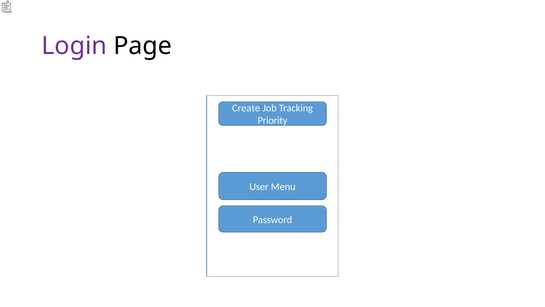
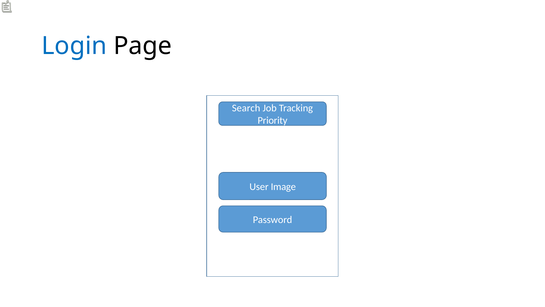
Login colour: purple -> blue (74, 46)
Create: Create -> Search (246, 108)
Menu: Menu -> Image (283, 186)
